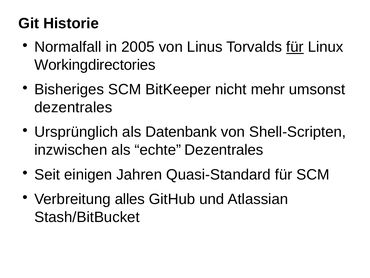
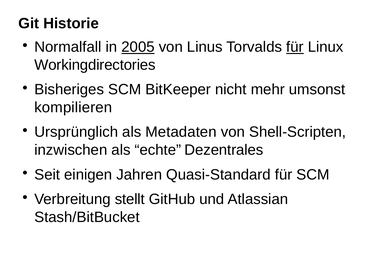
2005 underline: none -> present (138, 47)
dezentrales: dezentrales -> kompilieren (73, 107)
Datenbank: Datenbank -> Metadaten (181, 132)
alles: alles -> stellt (130, 199)
